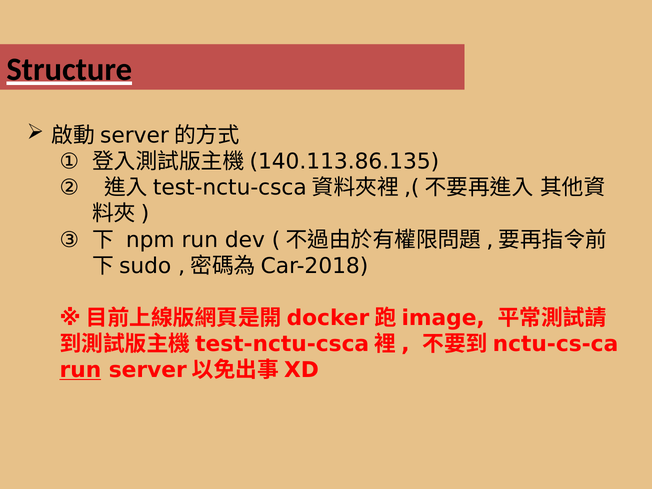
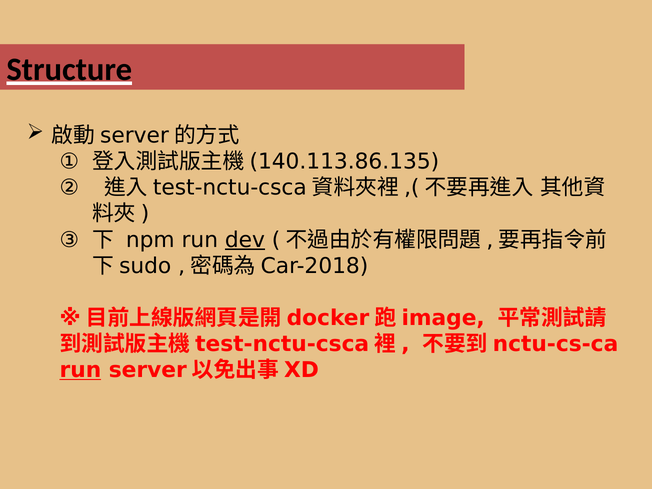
dev underline: none -> present (245, 240)
